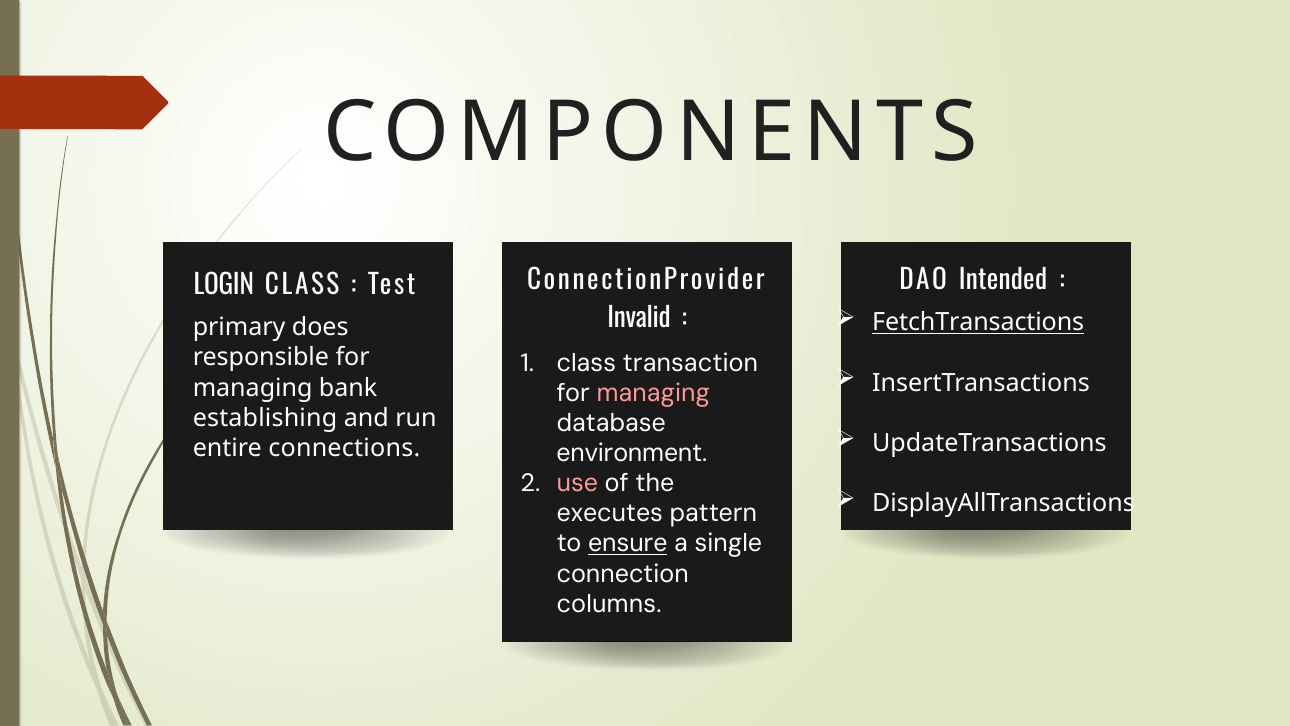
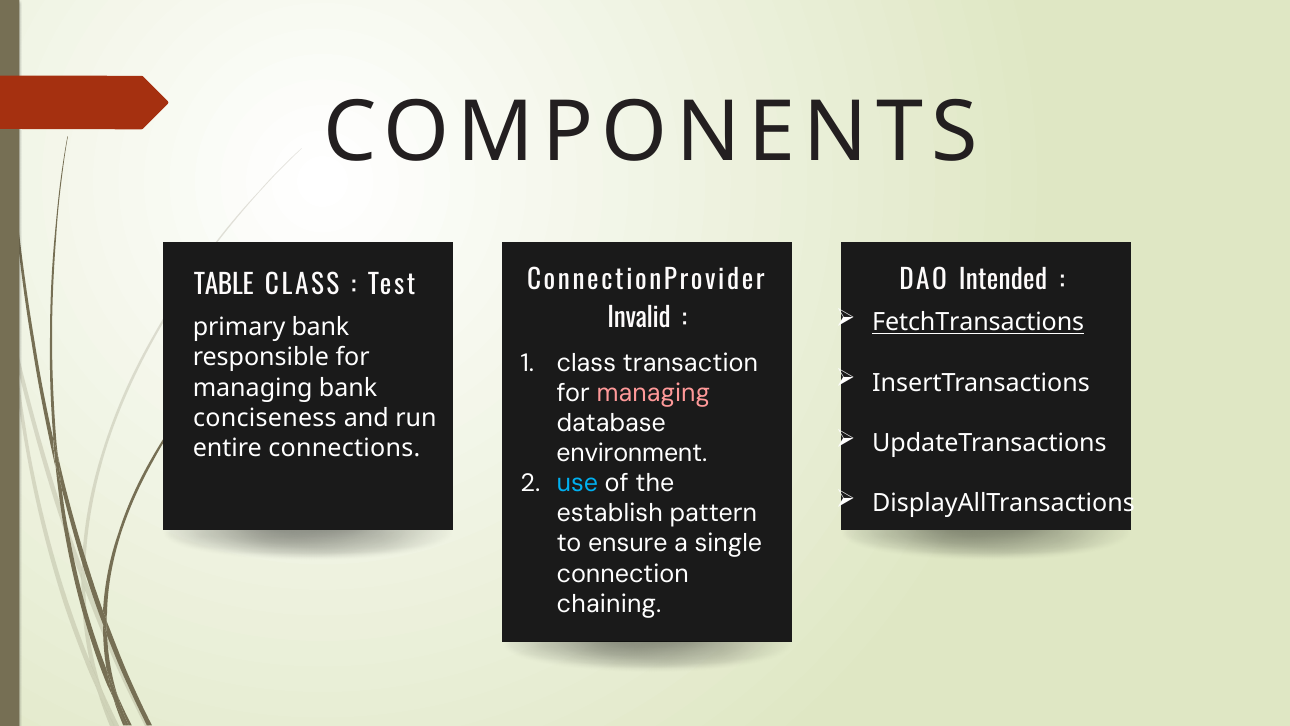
LOGIN: LOGIN -> TABLE (224, 285)
primary does: does -> bank (320, 327)
establishing: establishing -> conciseness (265, 418)
use colour: pink -> light blue (577, 483)
executes: executes -> establish (610, 513)
ensure underline: present -> none (628, 543)
columns: columns -> chaining (609, 604)
